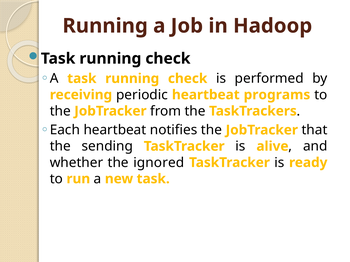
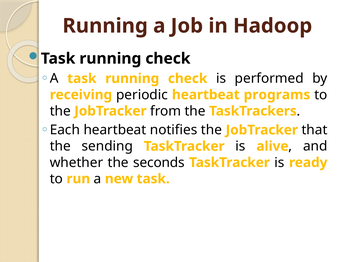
ignored: ignored -> seconds (159, 163)
